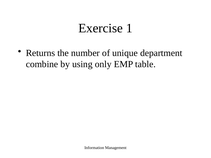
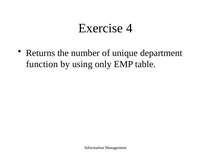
1: 1 -> 4 (129, 28)
combine: combine -> function (42, 64)
